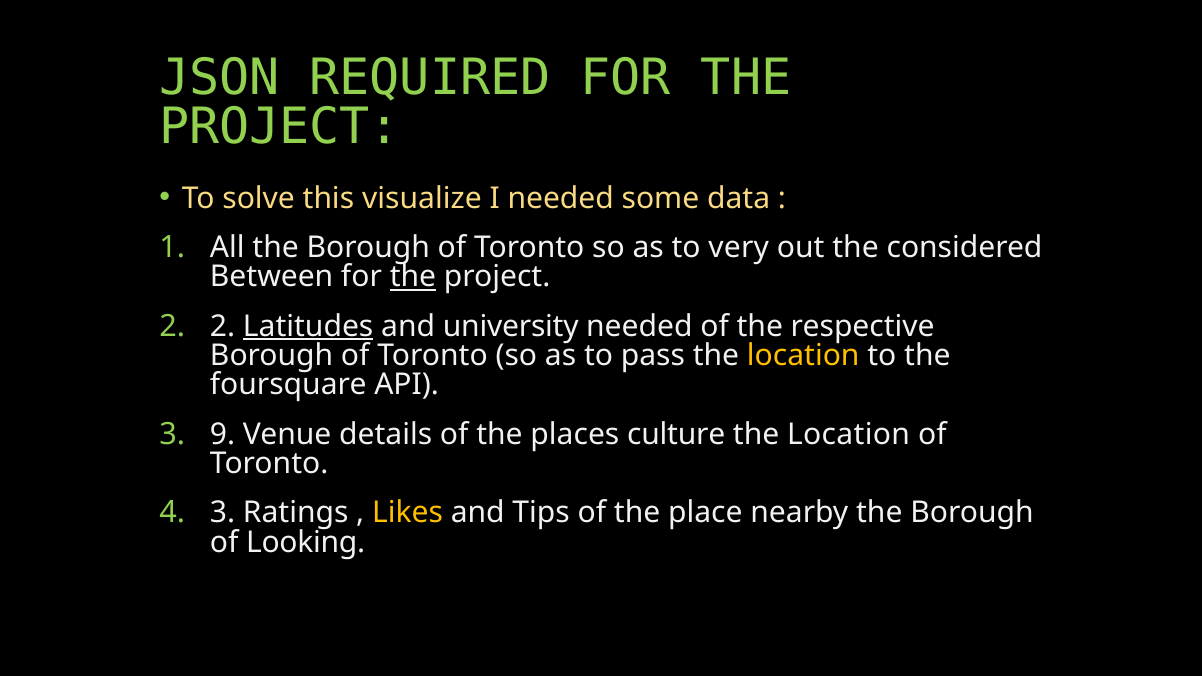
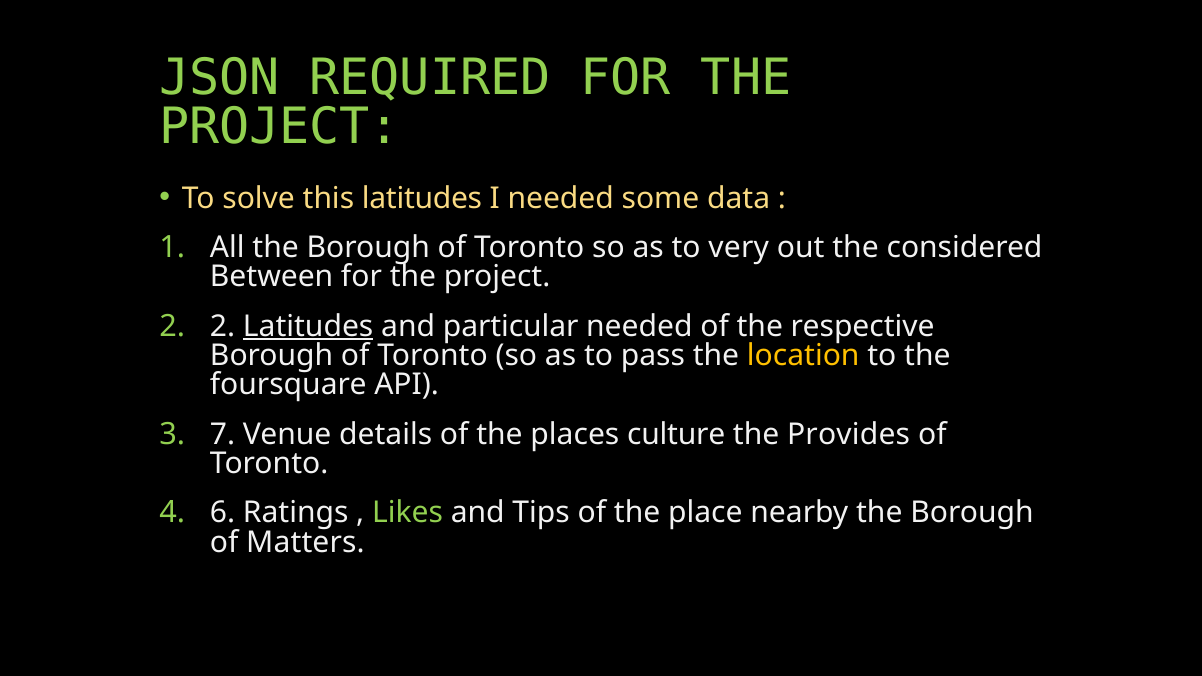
this visualize: visualize -> latitudes (422, 198)
the underline: present -> none (413, 277)
university: university -> particular (511, 326)
9: 9 -> 7 (223, 434)
Location: Location -> Provides (849, 434)
4 3: 3 -> 6 (223, 513)
Likes colour: yellow -> light green (408, 513)
Looking: Looking -> Matters (305, 542)
